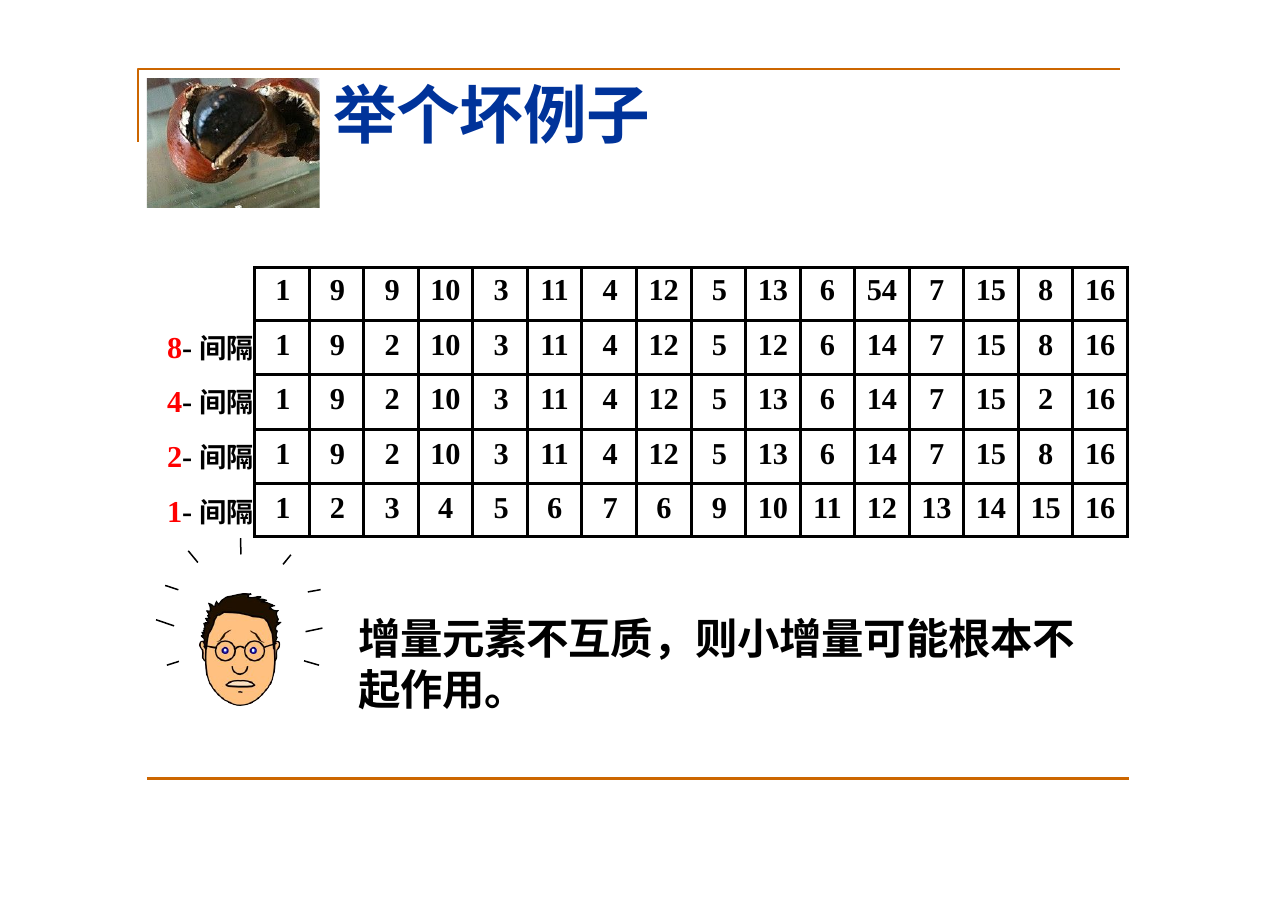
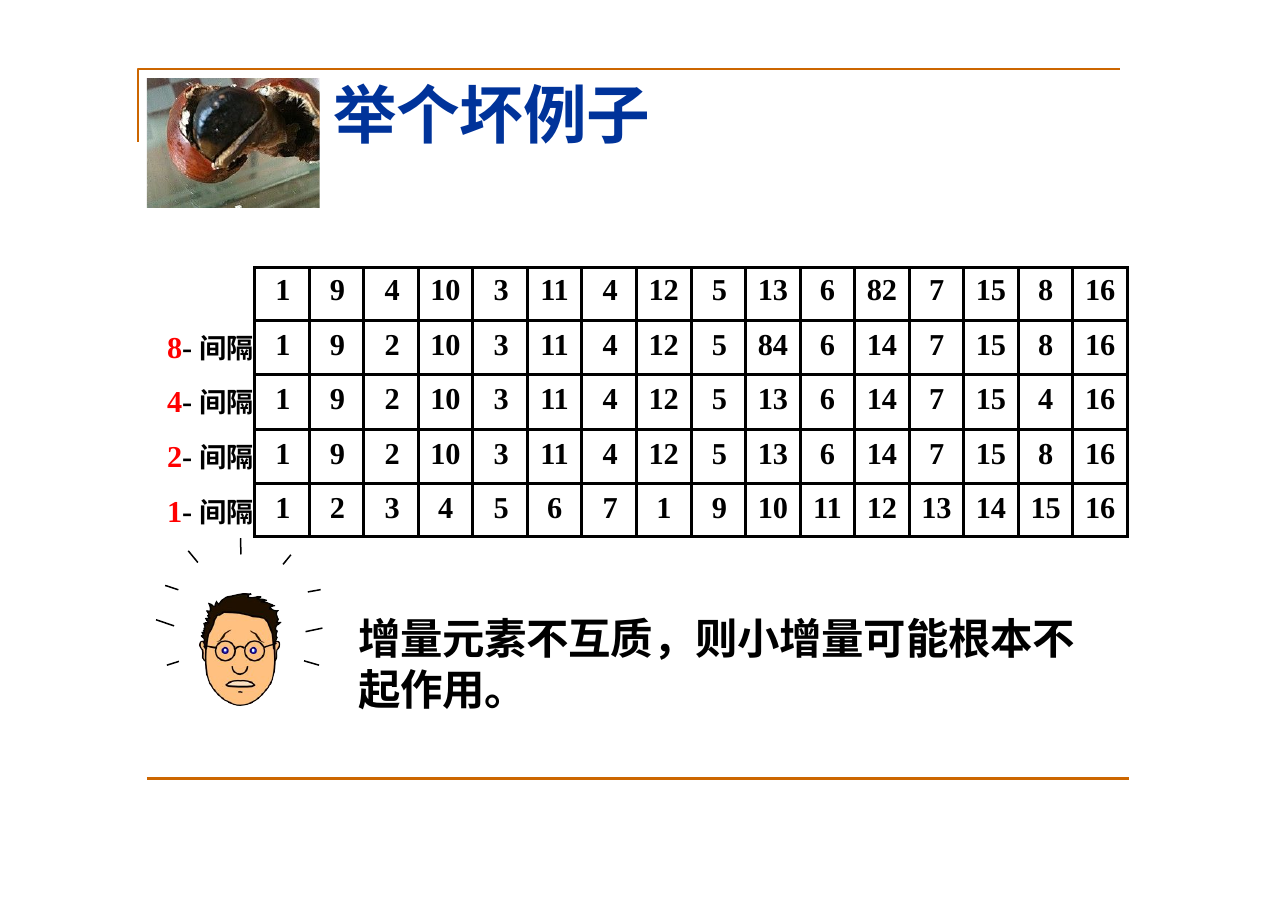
9 9: 9 -> 4 (392, 290)
54: 54 -> 82 (882, 290)
5 12: 12 -> 84 (773, 345)
15 2: 2 -> 4 (1046, 400)
7 6: 6 -> 1 (664, 509)
